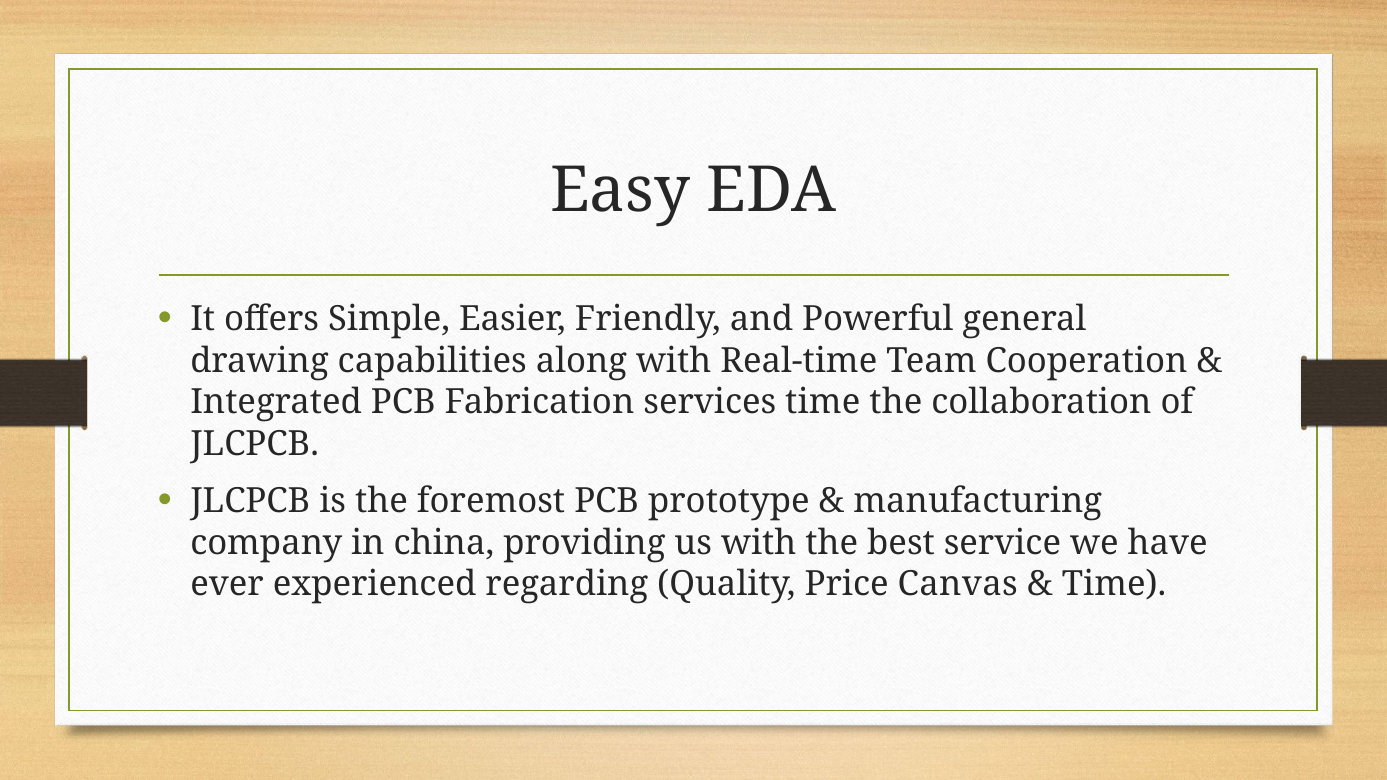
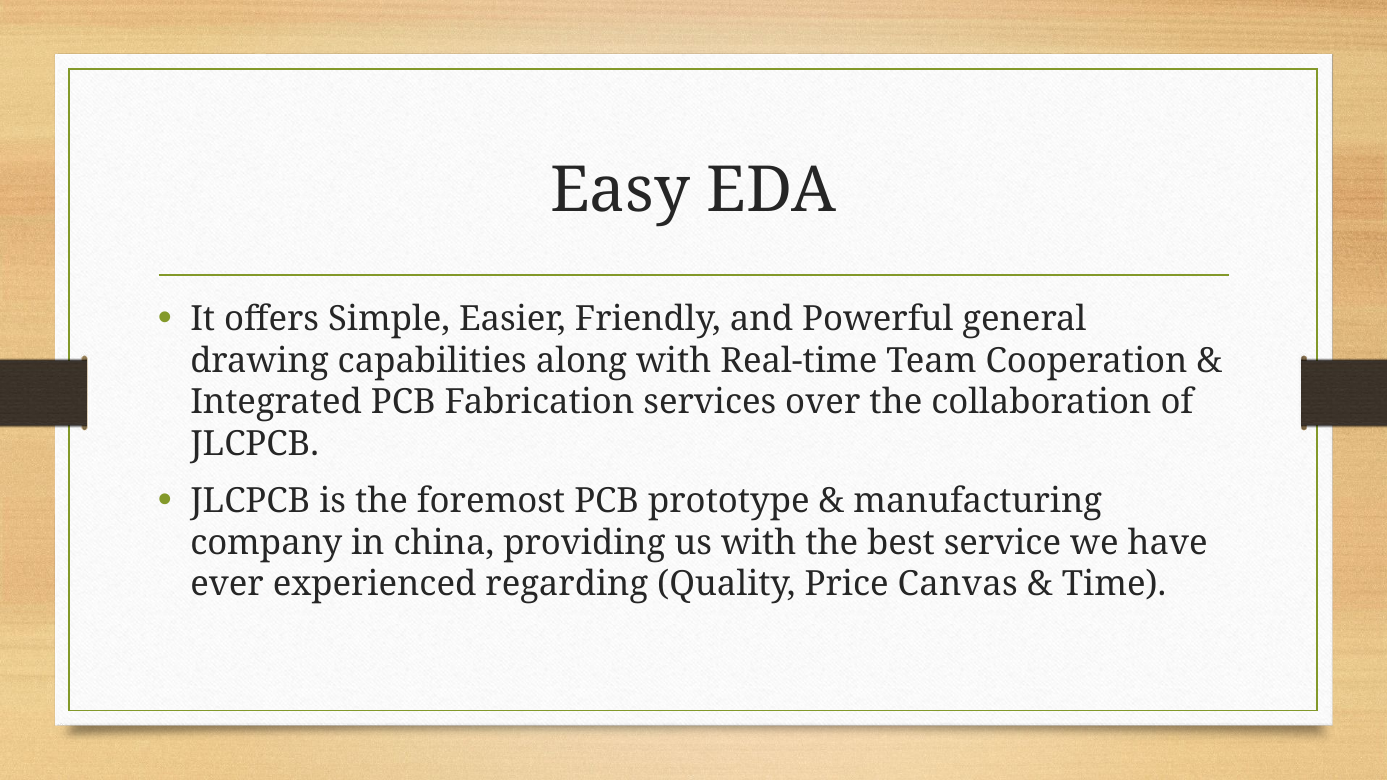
services time: time -> over (823, 403)
